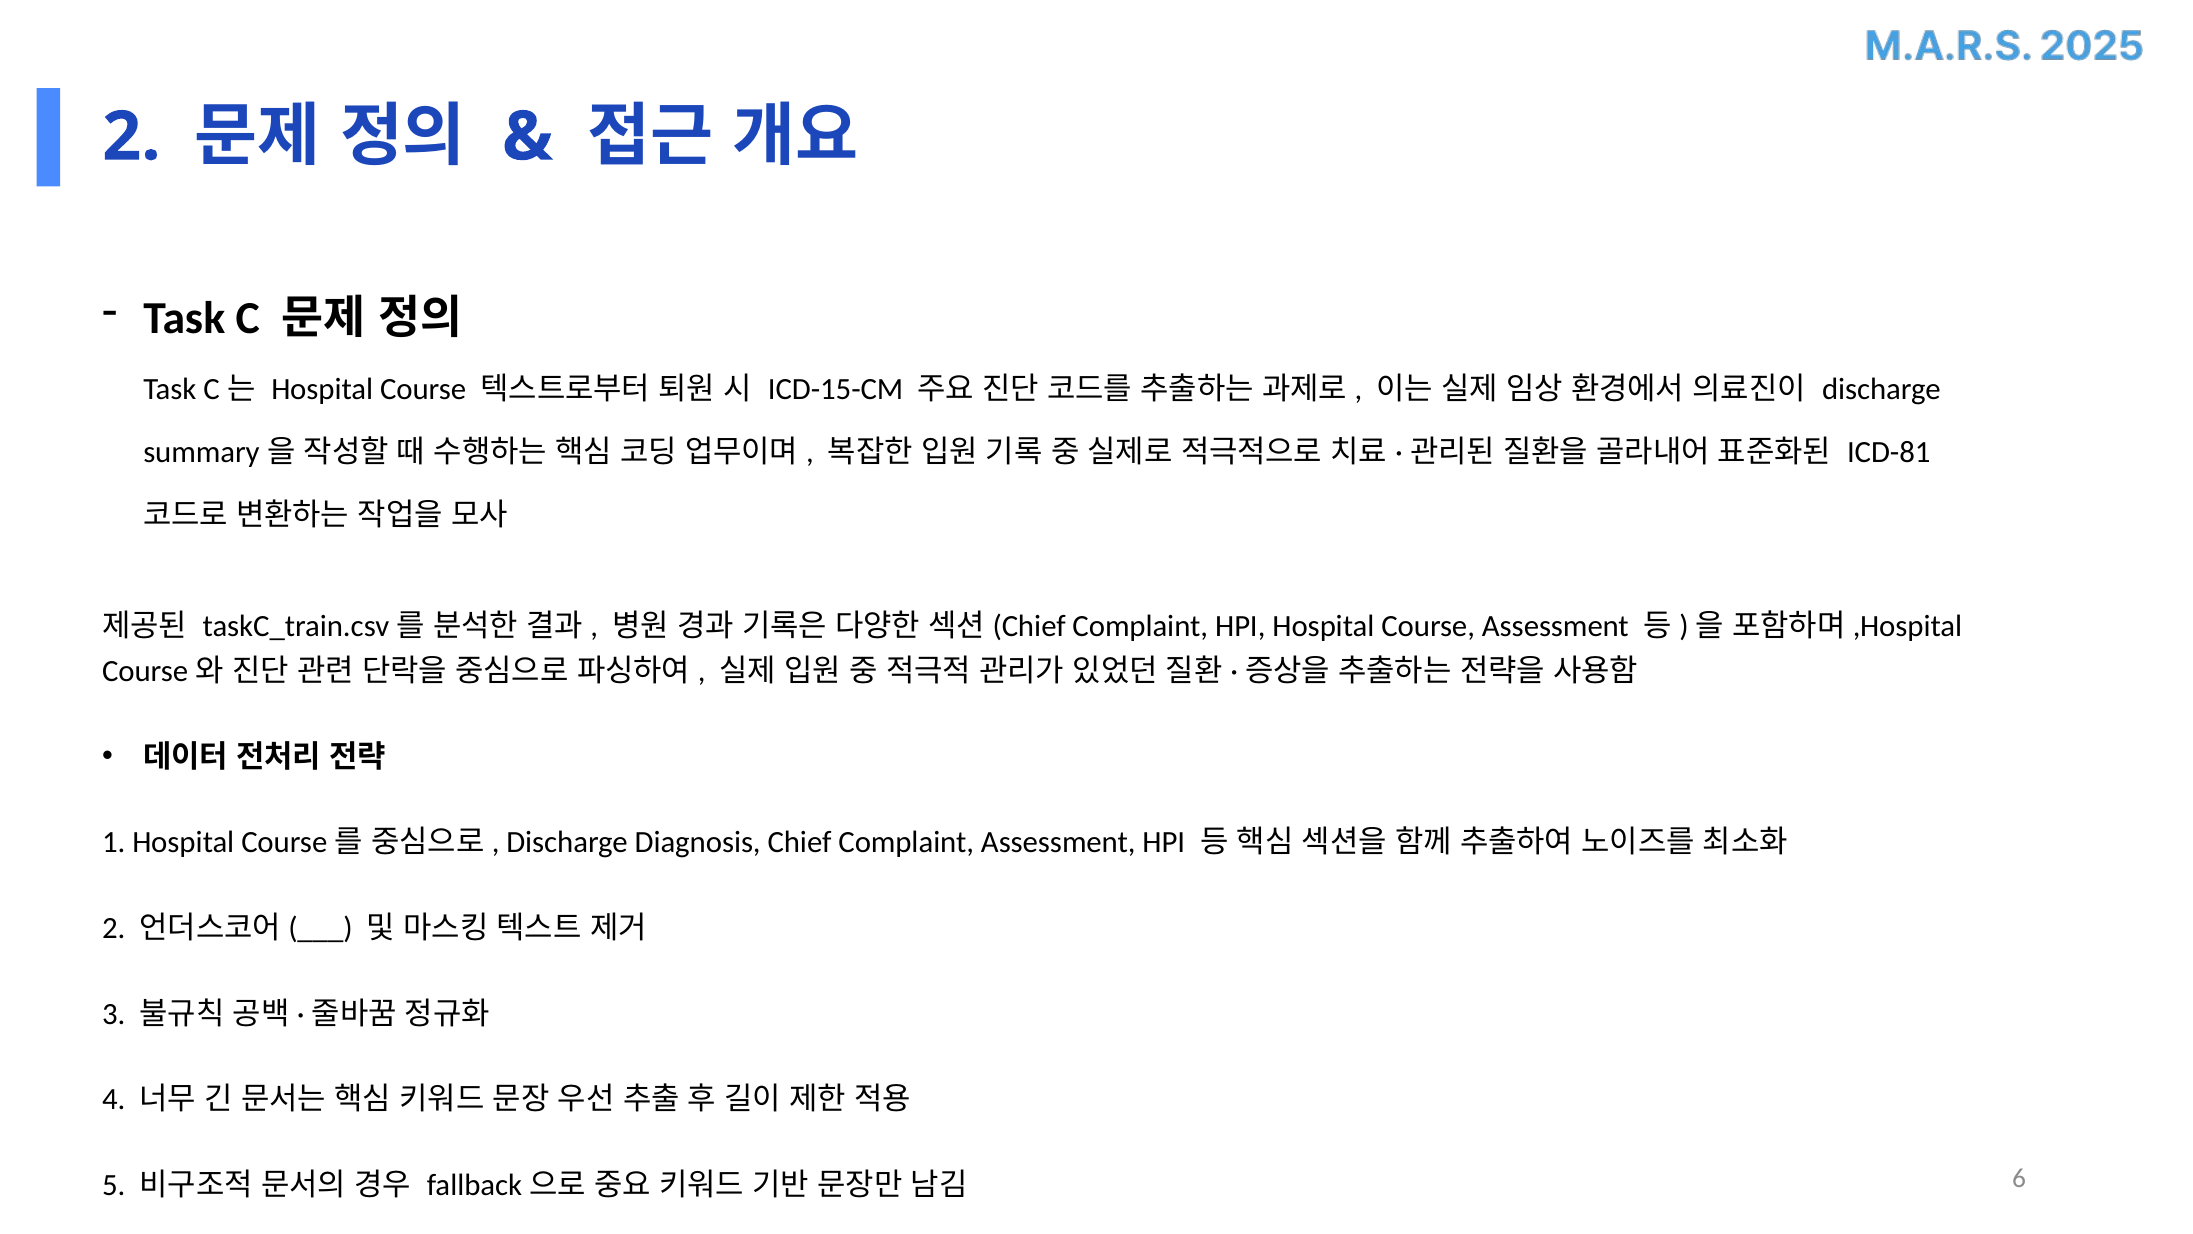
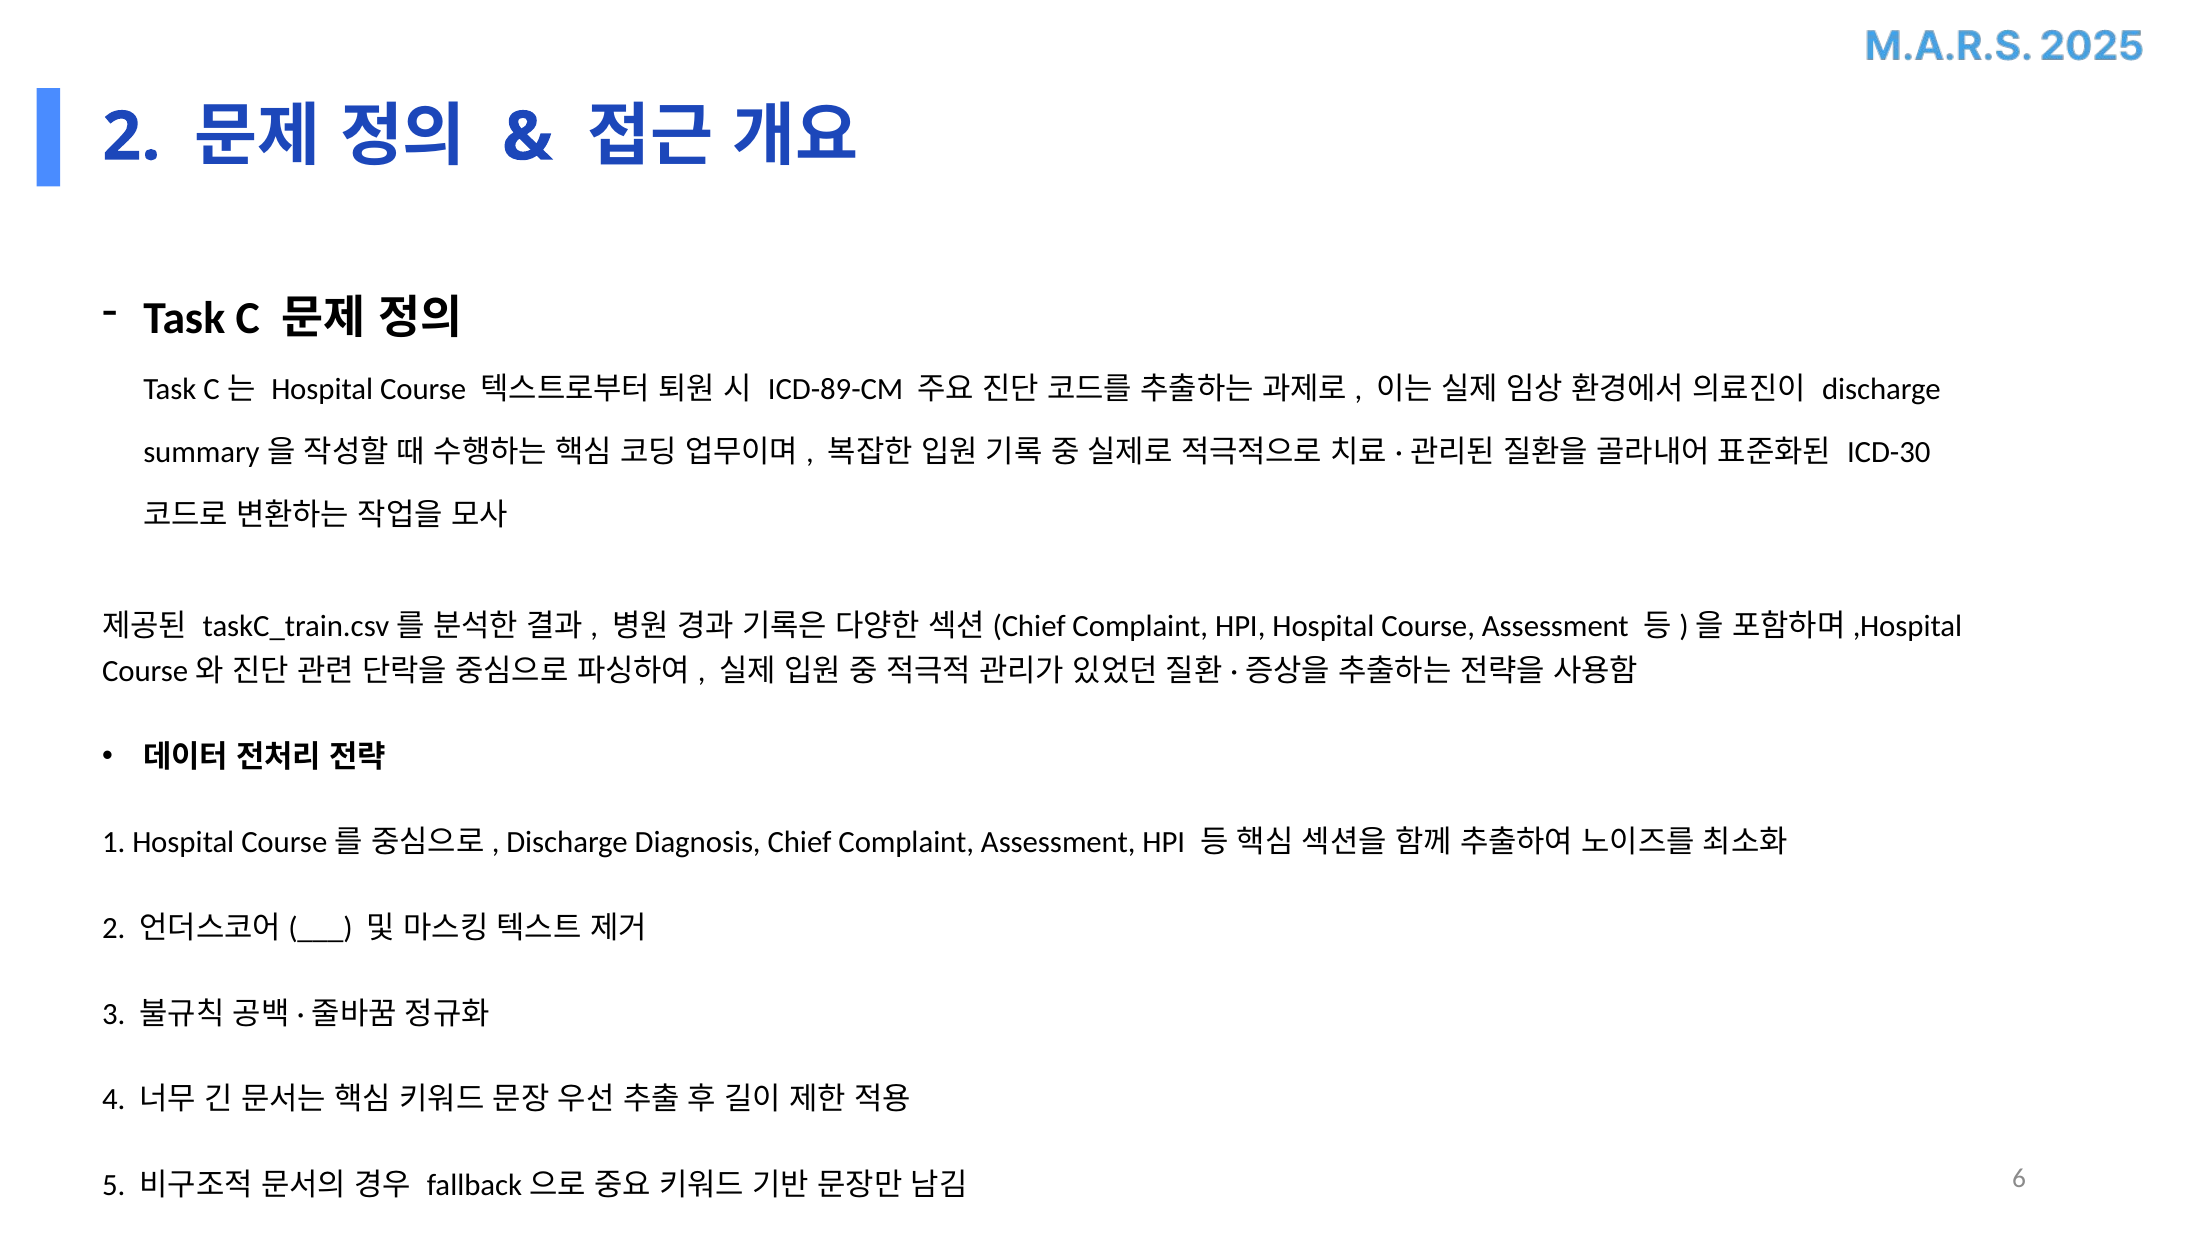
ICD-15-CM: ICD-15-CM -> ICD-89-CM (836, 389)
ICD-81: ICD-81 -> ICD-30 (1889, 452)
